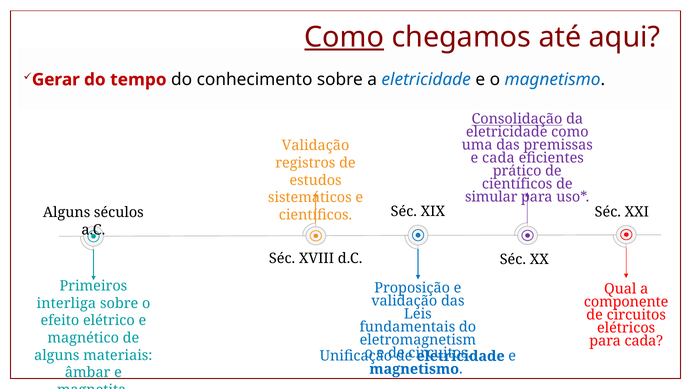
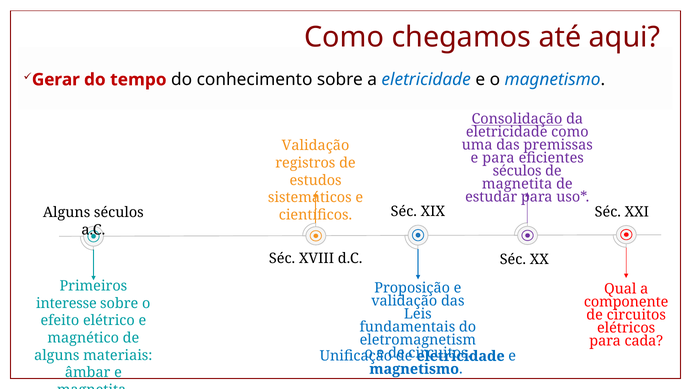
Como underline: present -> none (344, 37)
e cada: cada -> para (498, 158)
prático: prático -> séculos (517, 171)
científicos: científicos -> magnetita (517, 184)
simular: simular -> estudar (491, 197)
interliga: interliga -> interesse (66, 303)
